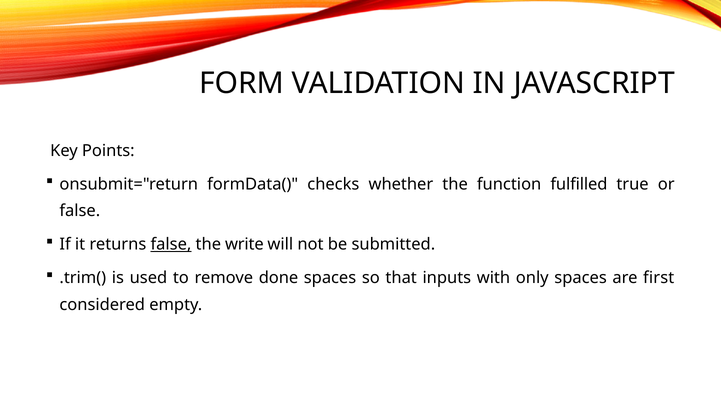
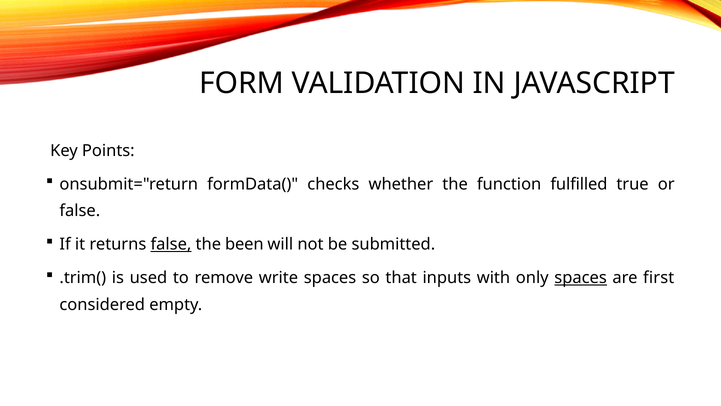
write: write -> been (244, 244)
done: done -> write (278, 278)
spaces underline: none -> present (581, 278)
